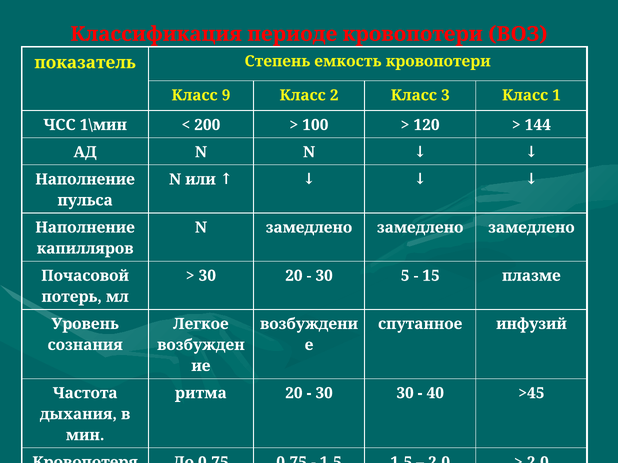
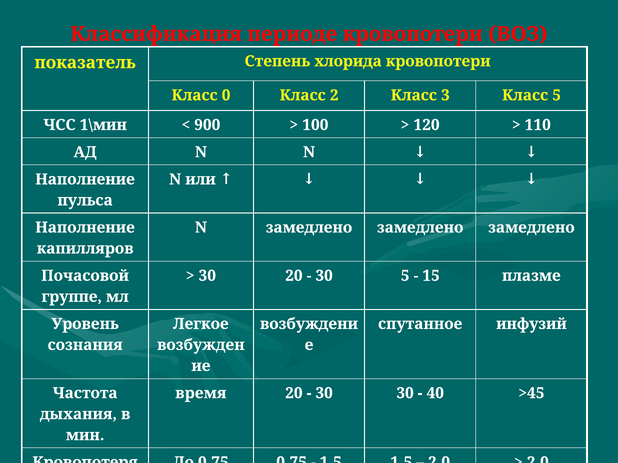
емкость: емкость -> хлорида (348, 61)
9: 9 -> 0 (226, 95)
Класс 1: 1 -> 5 (557, 95)
200: 200 -> 900 (207, 125)
144: 144 -> 110 (538, 125)
потерь: потерь -> группе (72, 297)
ритма: ритма -> время (201, 394)
